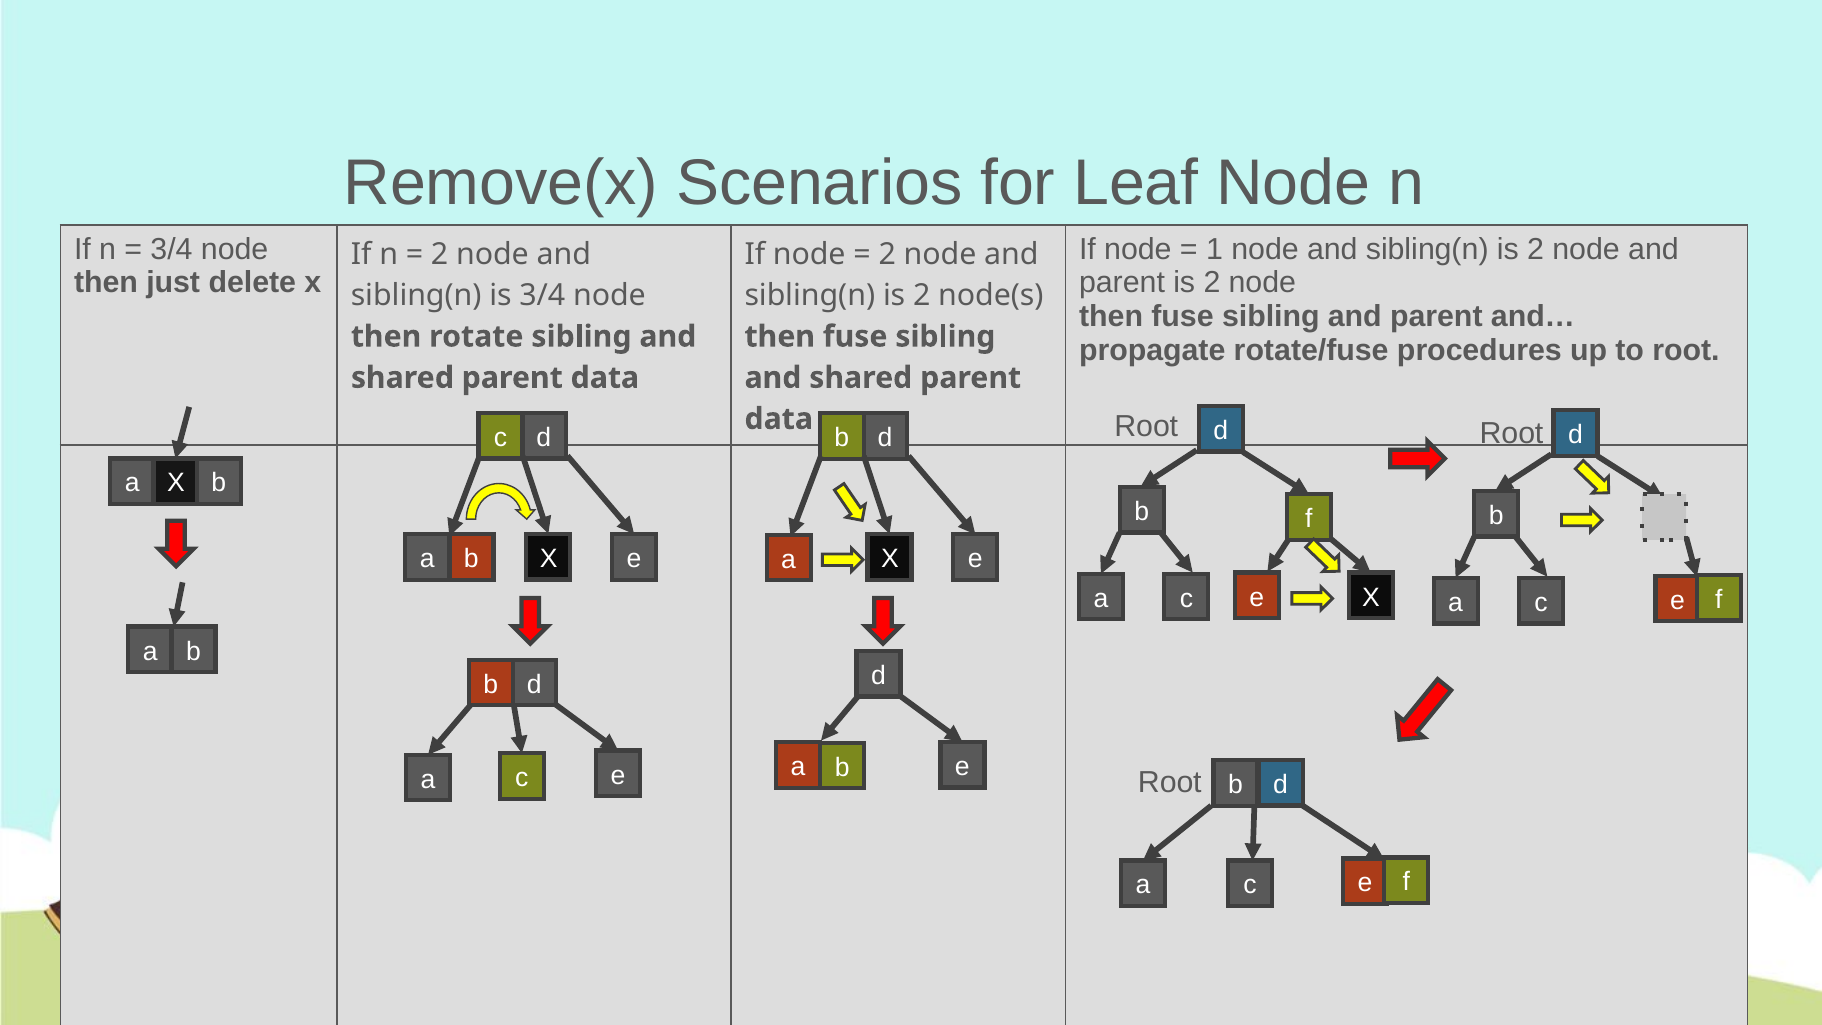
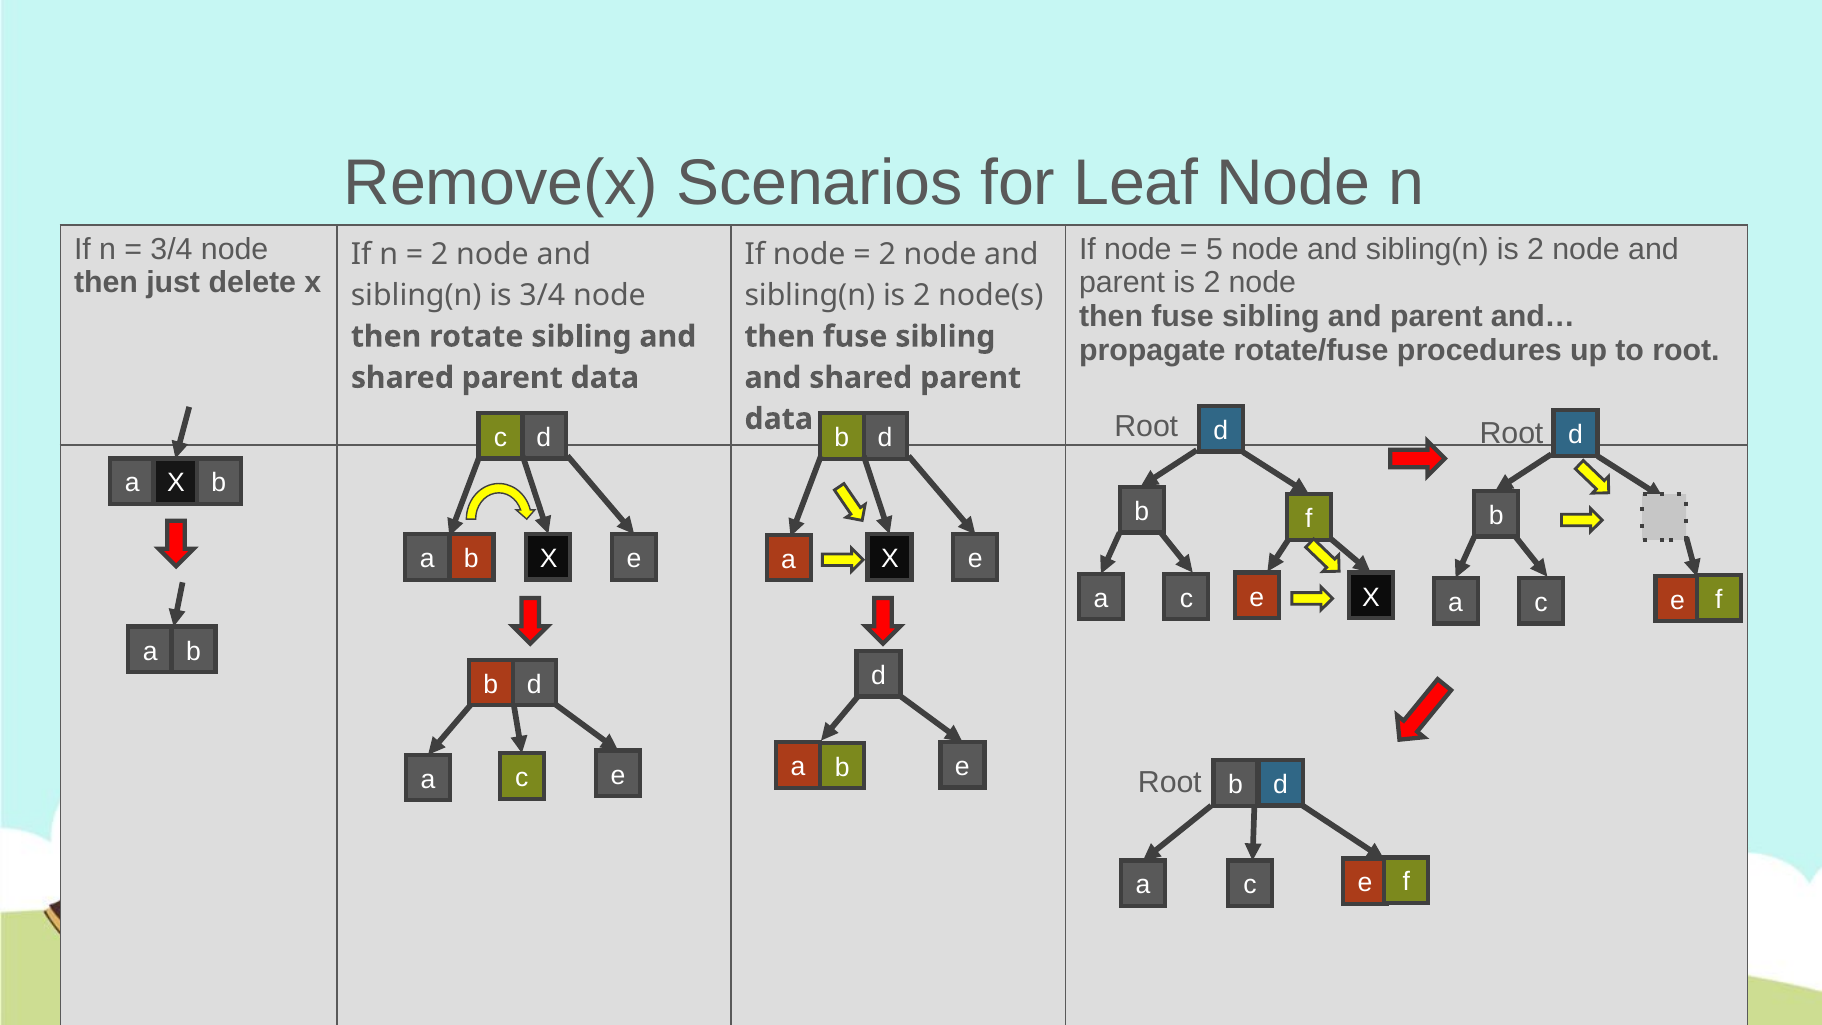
1: 1 -> 5 (1214, 249)
